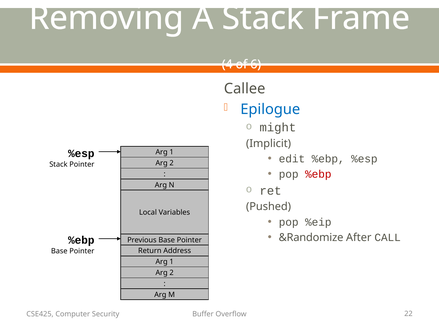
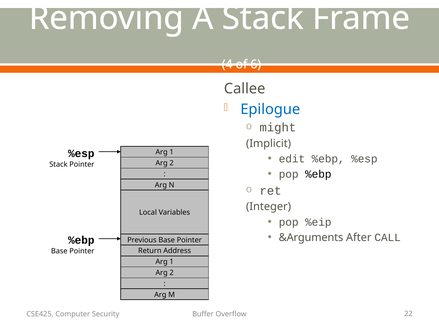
%ebp colour: red -> black (318, 174)
Pushed: Pushed -> Integer (269, 207)
&Randomize: &Randomize -> &Arguments (311, 238)
